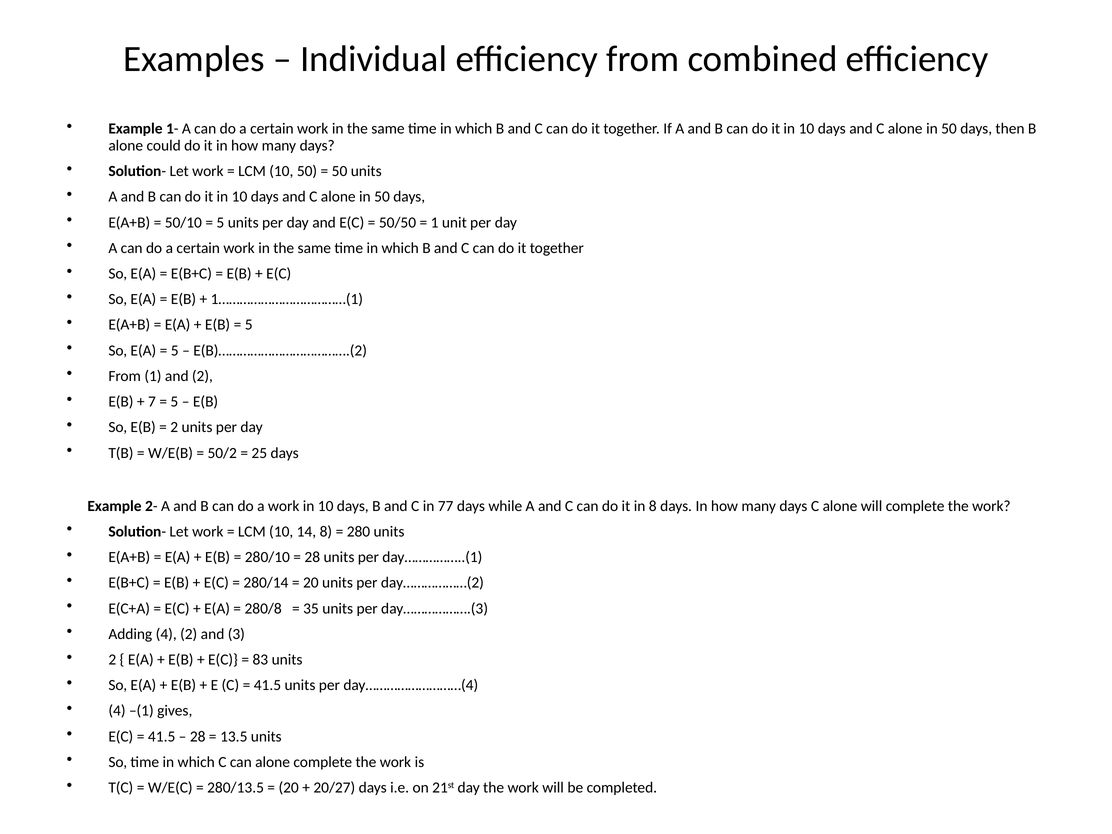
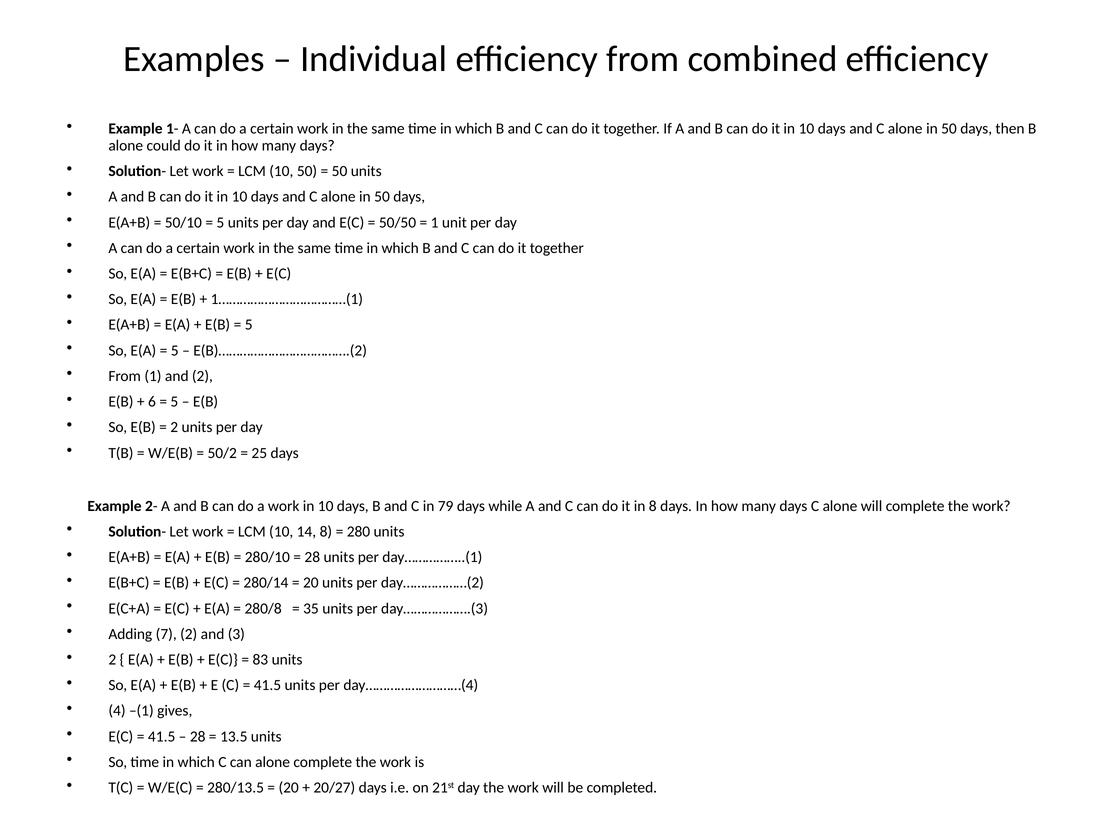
7: 7 -> 6 (152, 402)
77: 77 -> 79 (446, 506)
Adding 4: 4 -> 7 (166, 634)
